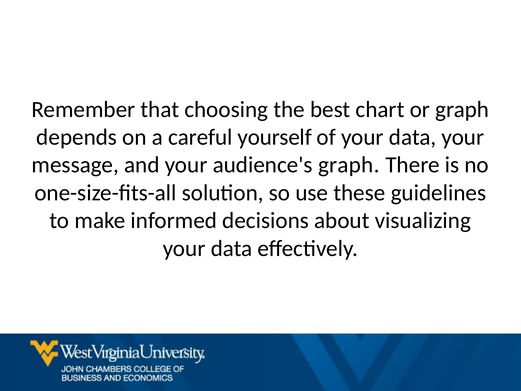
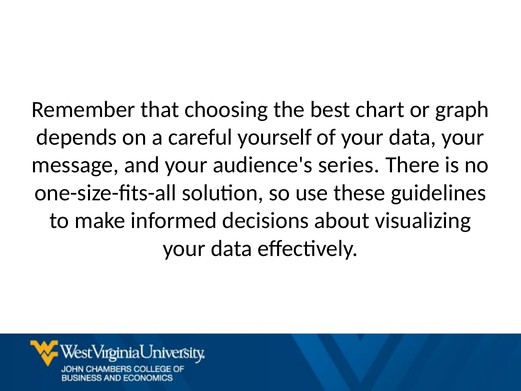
audience's graph: graph -> series (349, 165)
